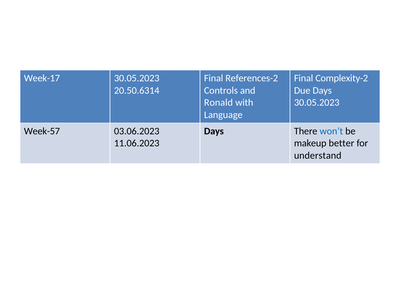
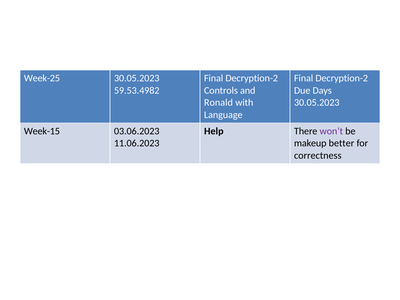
Week-17: Week-17 -> Week-25 (42, 78)
References-2: References-2 -> Decryption-2 (252, 78)
Complexity-2: Complexity-2 -> Decryption-2 (342, 78)
20.50.6314: 20.50.6314 -> 59.53.4982 (137, 90)
Week-57: Week-57 -> Week-15 (42, 131)
Days: Days -> Help (214, 131)
won’t colour: blue -> purple (331, 131)
understand: understand -> correctness (318, 155)
